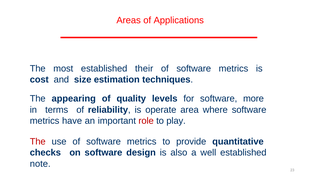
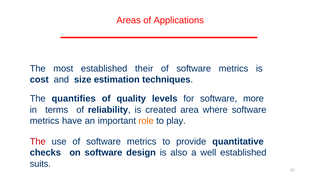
appearing: appearing -> quantifies (74, 99)
operate: operate -> created (161, 110)
role colour: red -> orange (146, 121)
note: note -> suits (40, 163)
